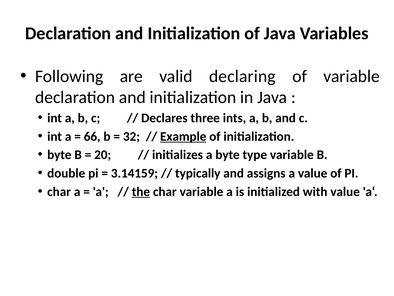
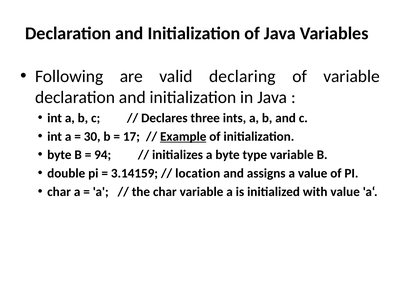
66: 66 -> 30 (92, 136)
32: 32 -> 17 (131, 136)
20: 20 -> 94 (103, 155)
typically: typically -> location (198, 173)
the underline: present -> none (141, 191)
